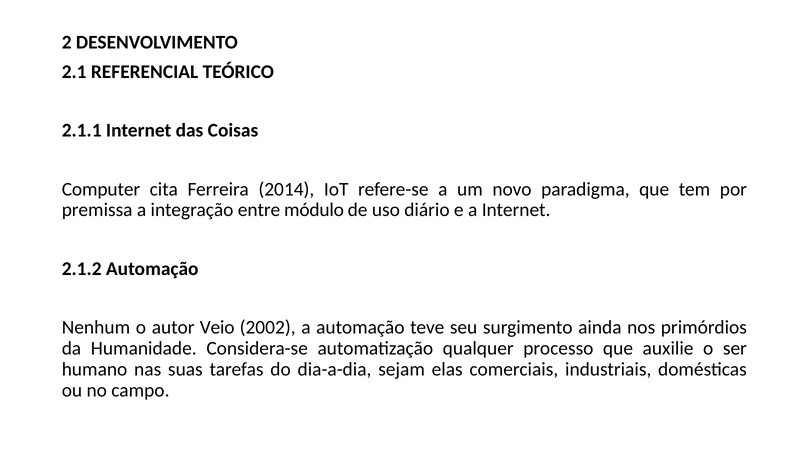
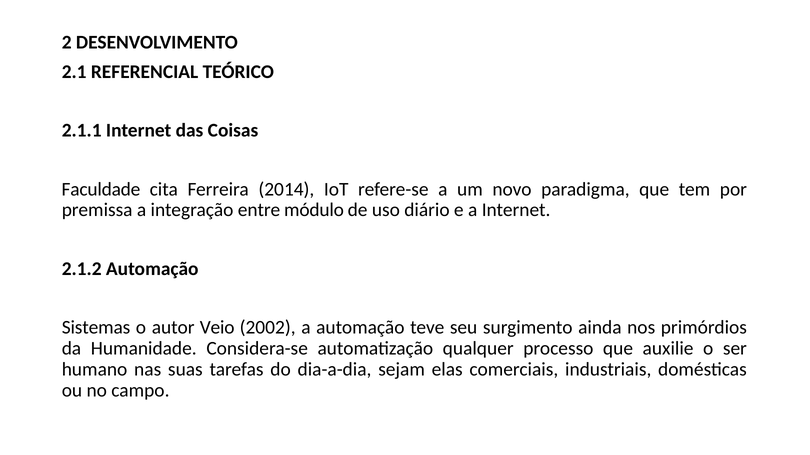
Computer: Computer -> Faculdade (101, 189)
Nenhum: Nenhum -> Sistemas (96, 328)
